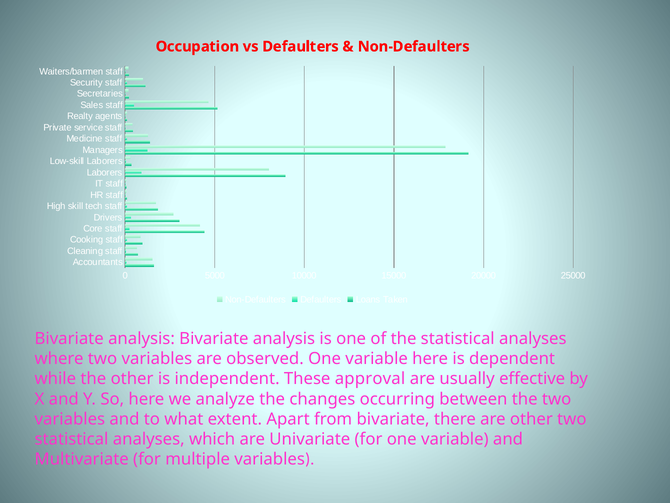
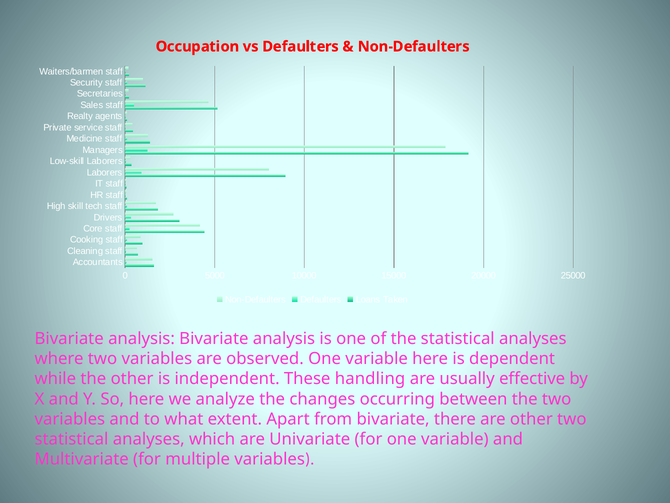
approval: approval -> handling (370, 379)
